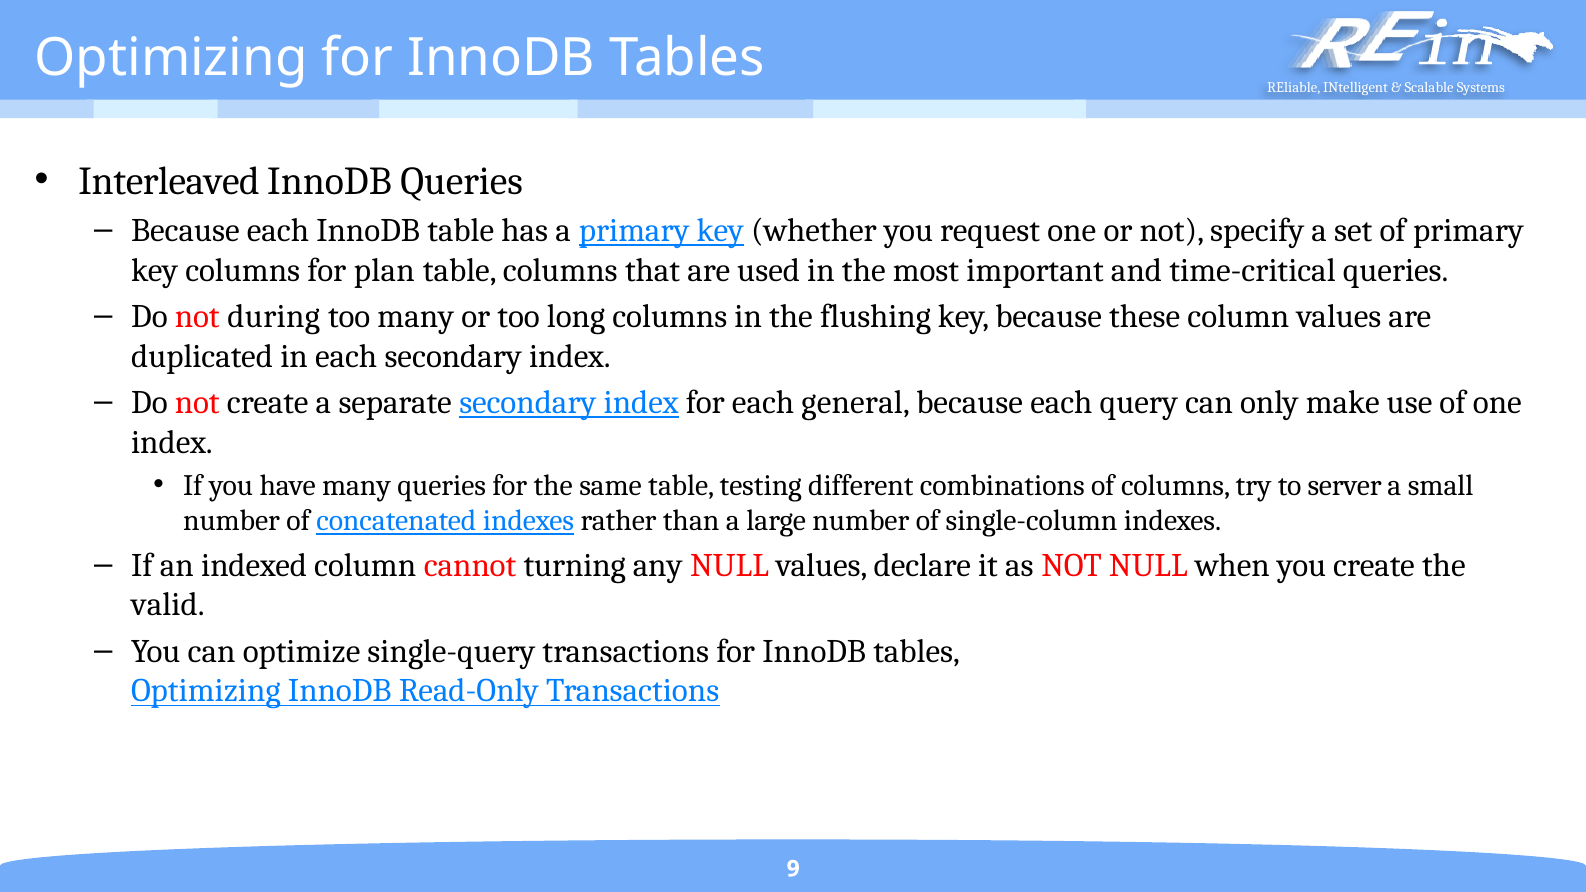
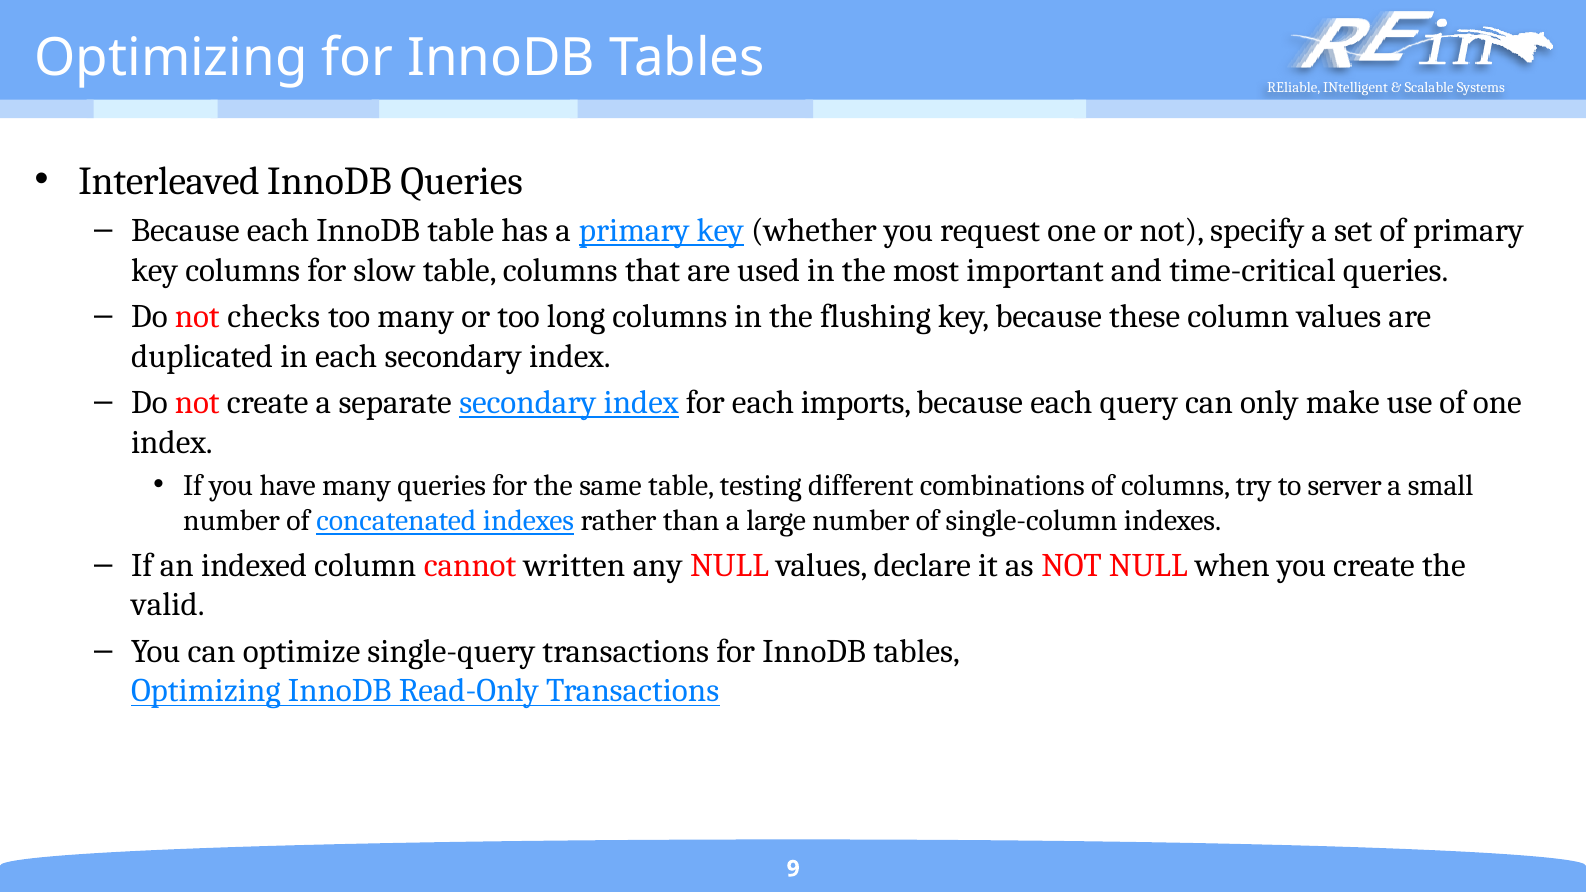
plan: plan -> slow (384, 270)
during: during -> checks (274, 317)
general: general -> imports (856, 403)
turning: turning -> written (574, 566)
